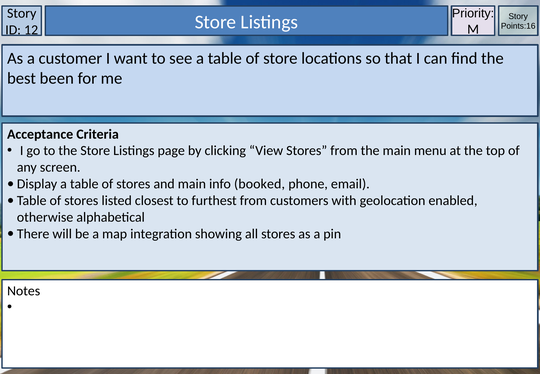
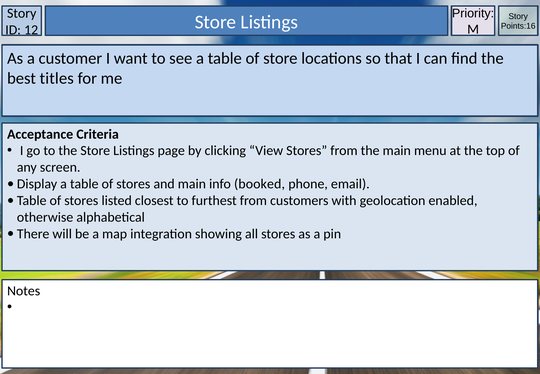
been: been -> titles (57, 78)
